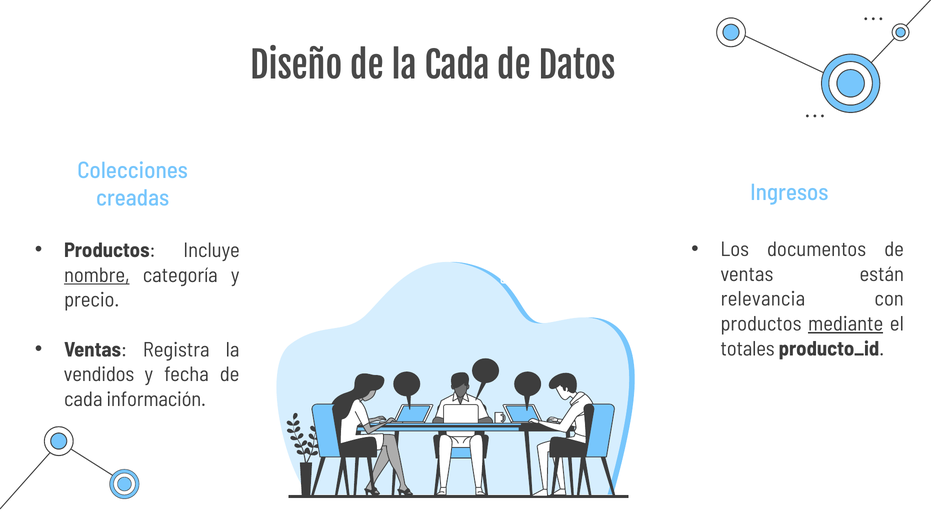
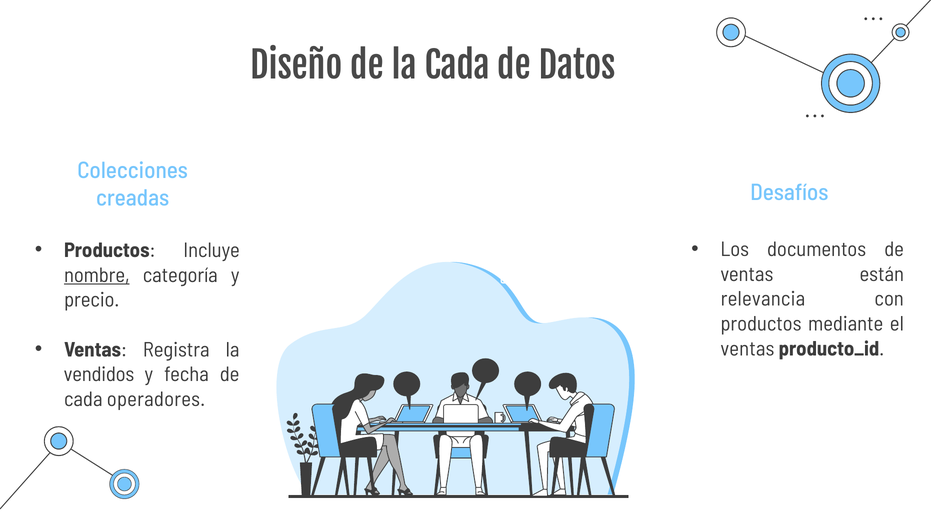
Ingresos: Ingresos -> Desafíos (789, 193)
mediante underline: present -> none (846, 324)
totales: totales -> ventas (747, 349)
información: información -> operadores (156, 399)
